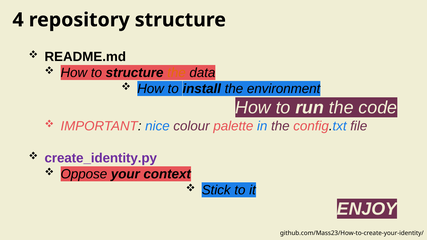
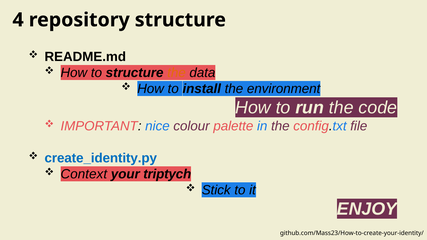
create_identity.py colour: purple -> blue (101, 158)
Oppose: Oppose -> Context (84, 174)
context: context -> triptych (167, 174)
